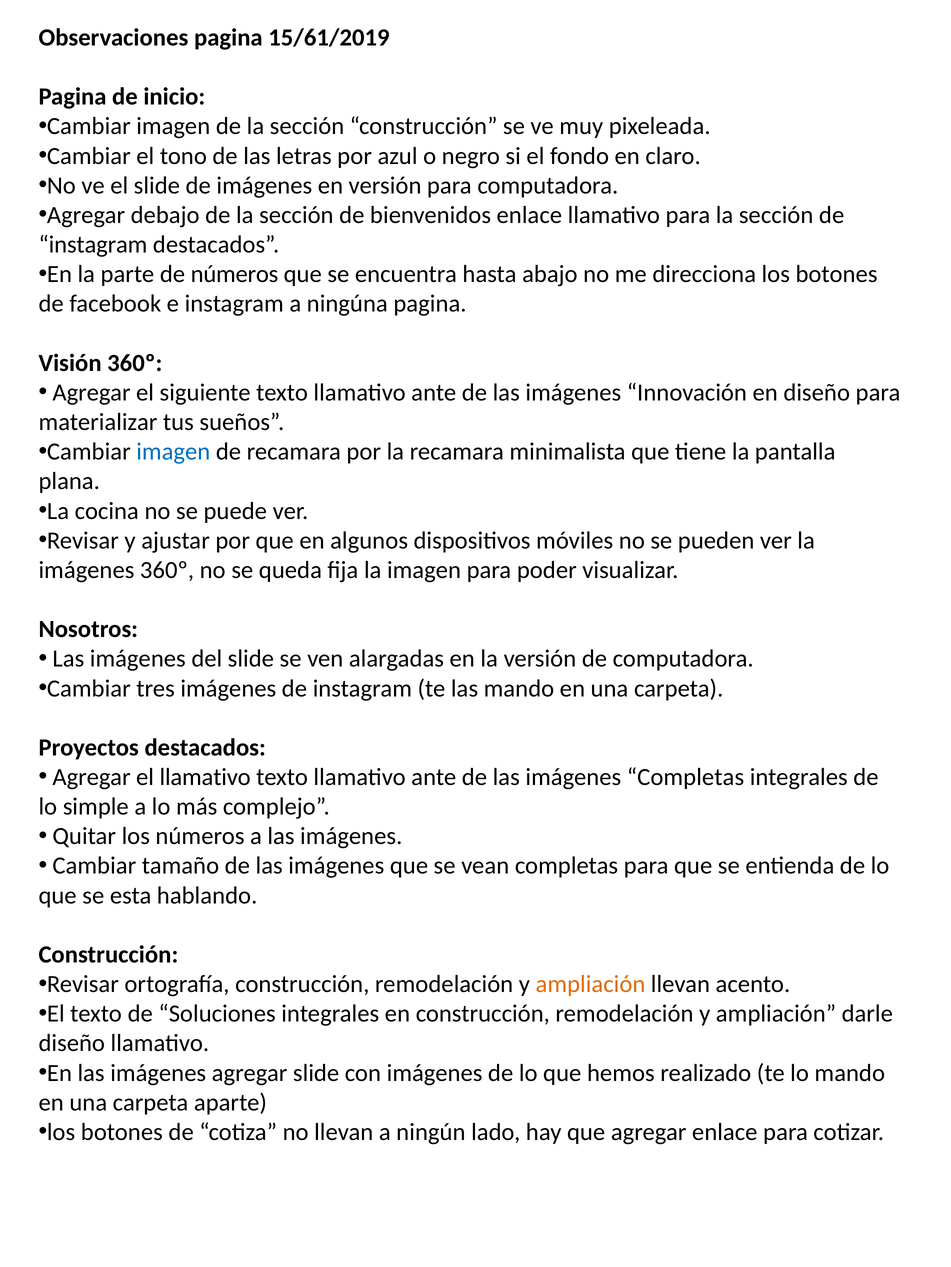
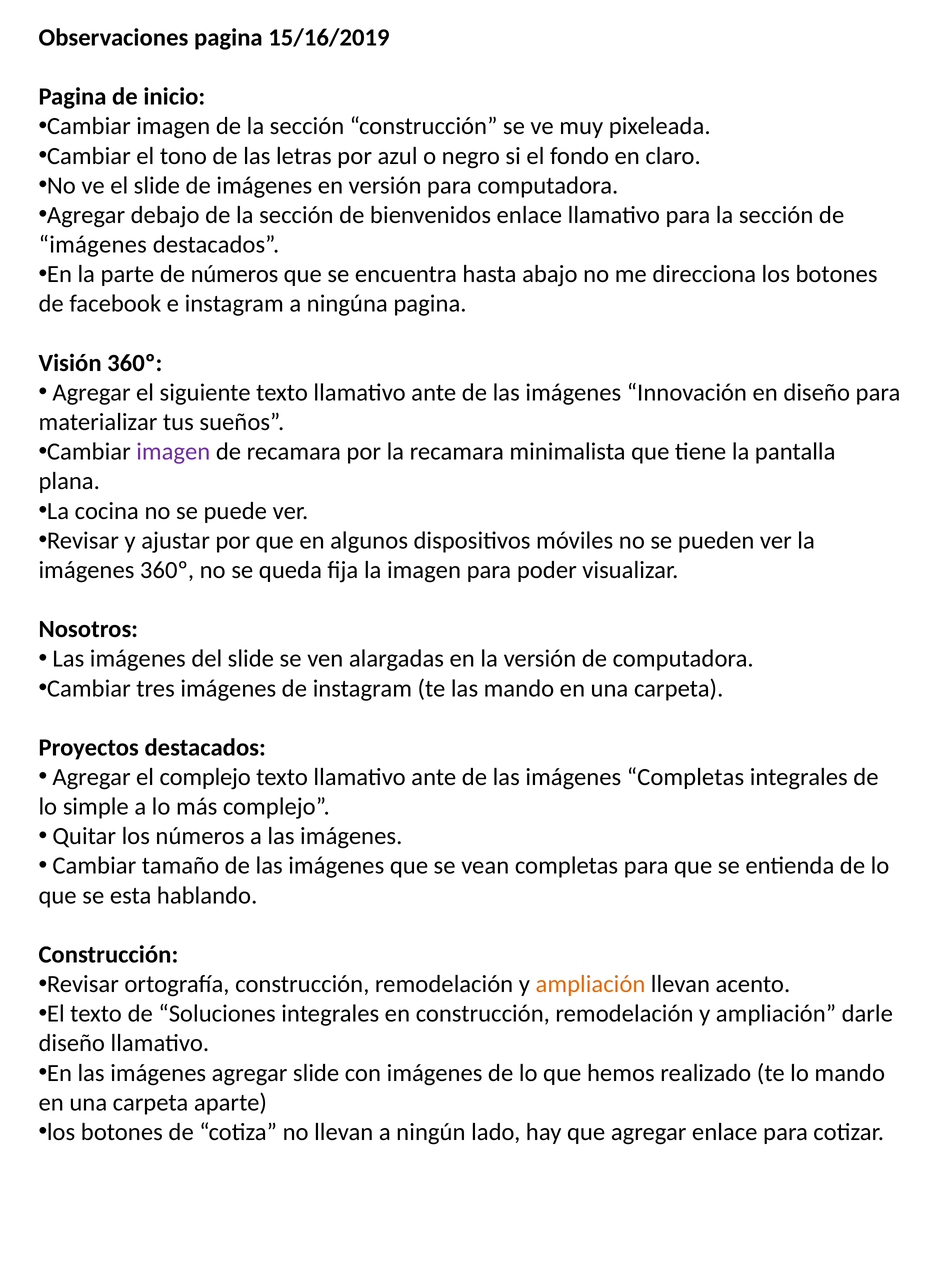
15/61/2019: 15/61/2019 -> 15/16/2019 (329, 38)
instagram: instagram -> imágenes (93, 245)
imagen colour: blue -> purple (173, 452)
el llamativo: llamativo -> complejo (205, 778)
